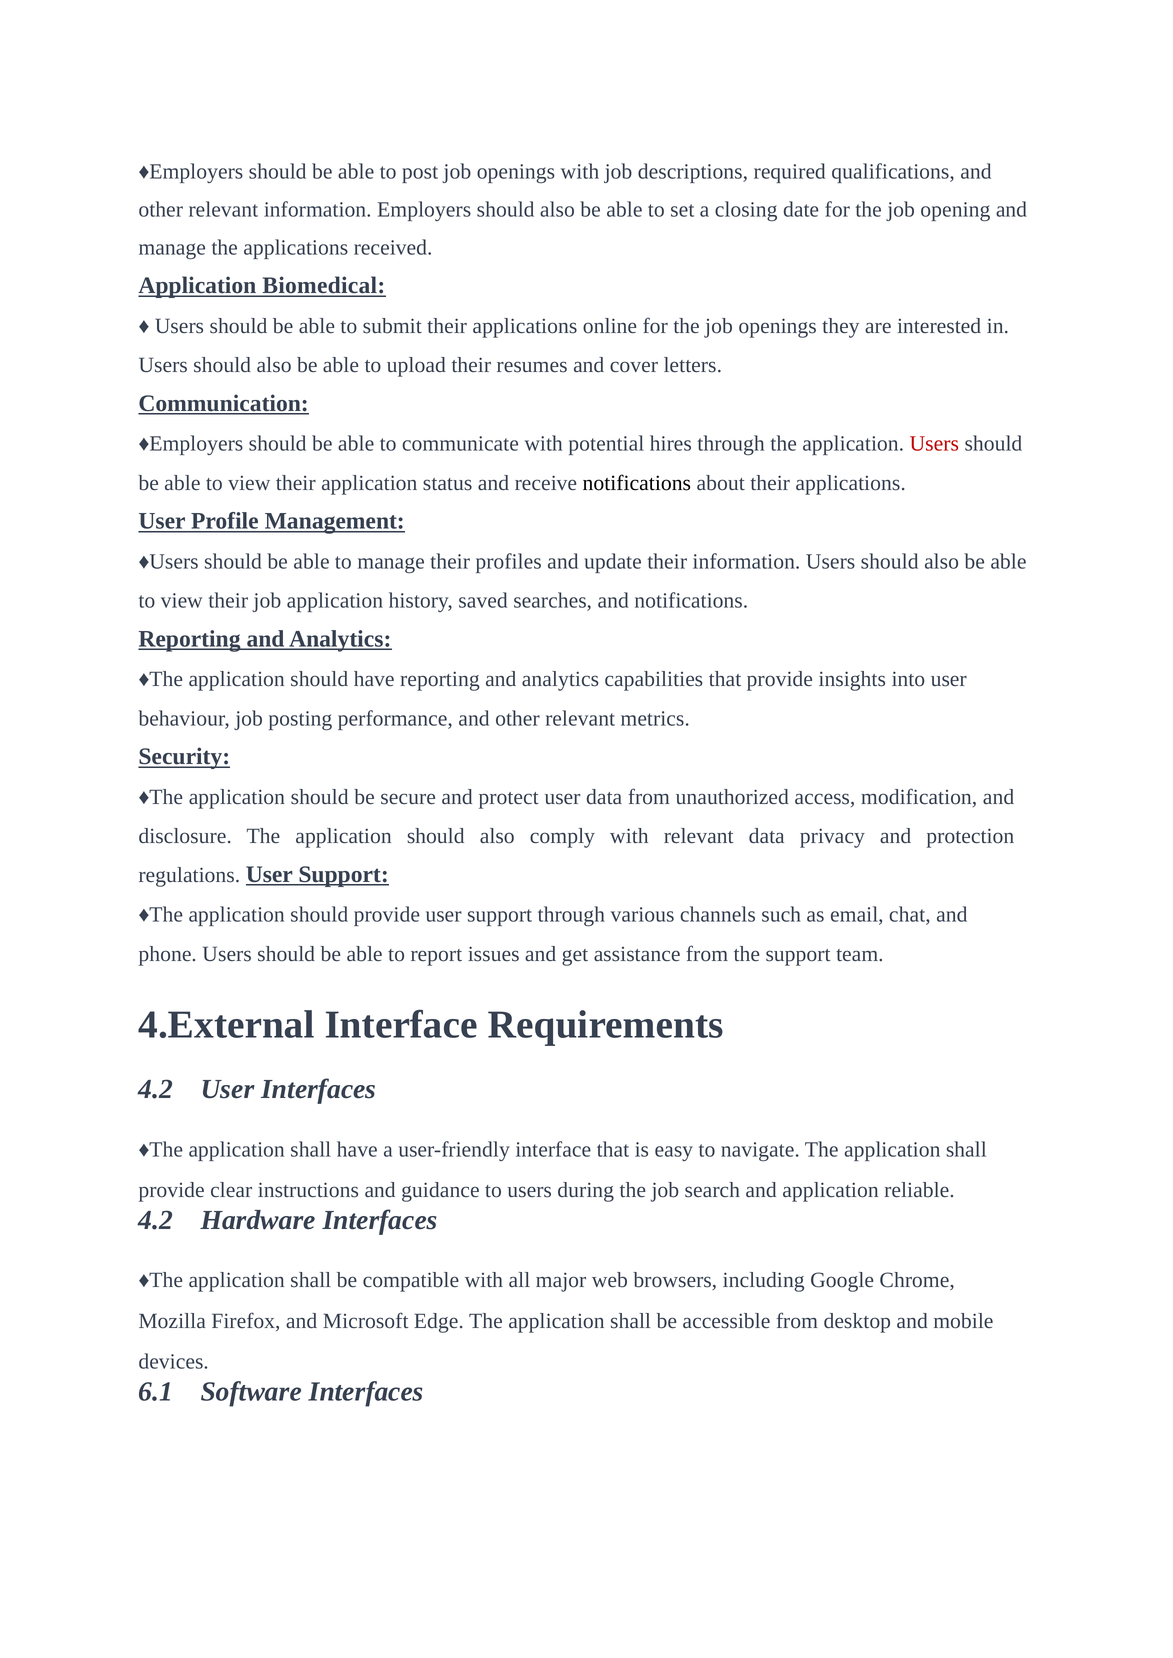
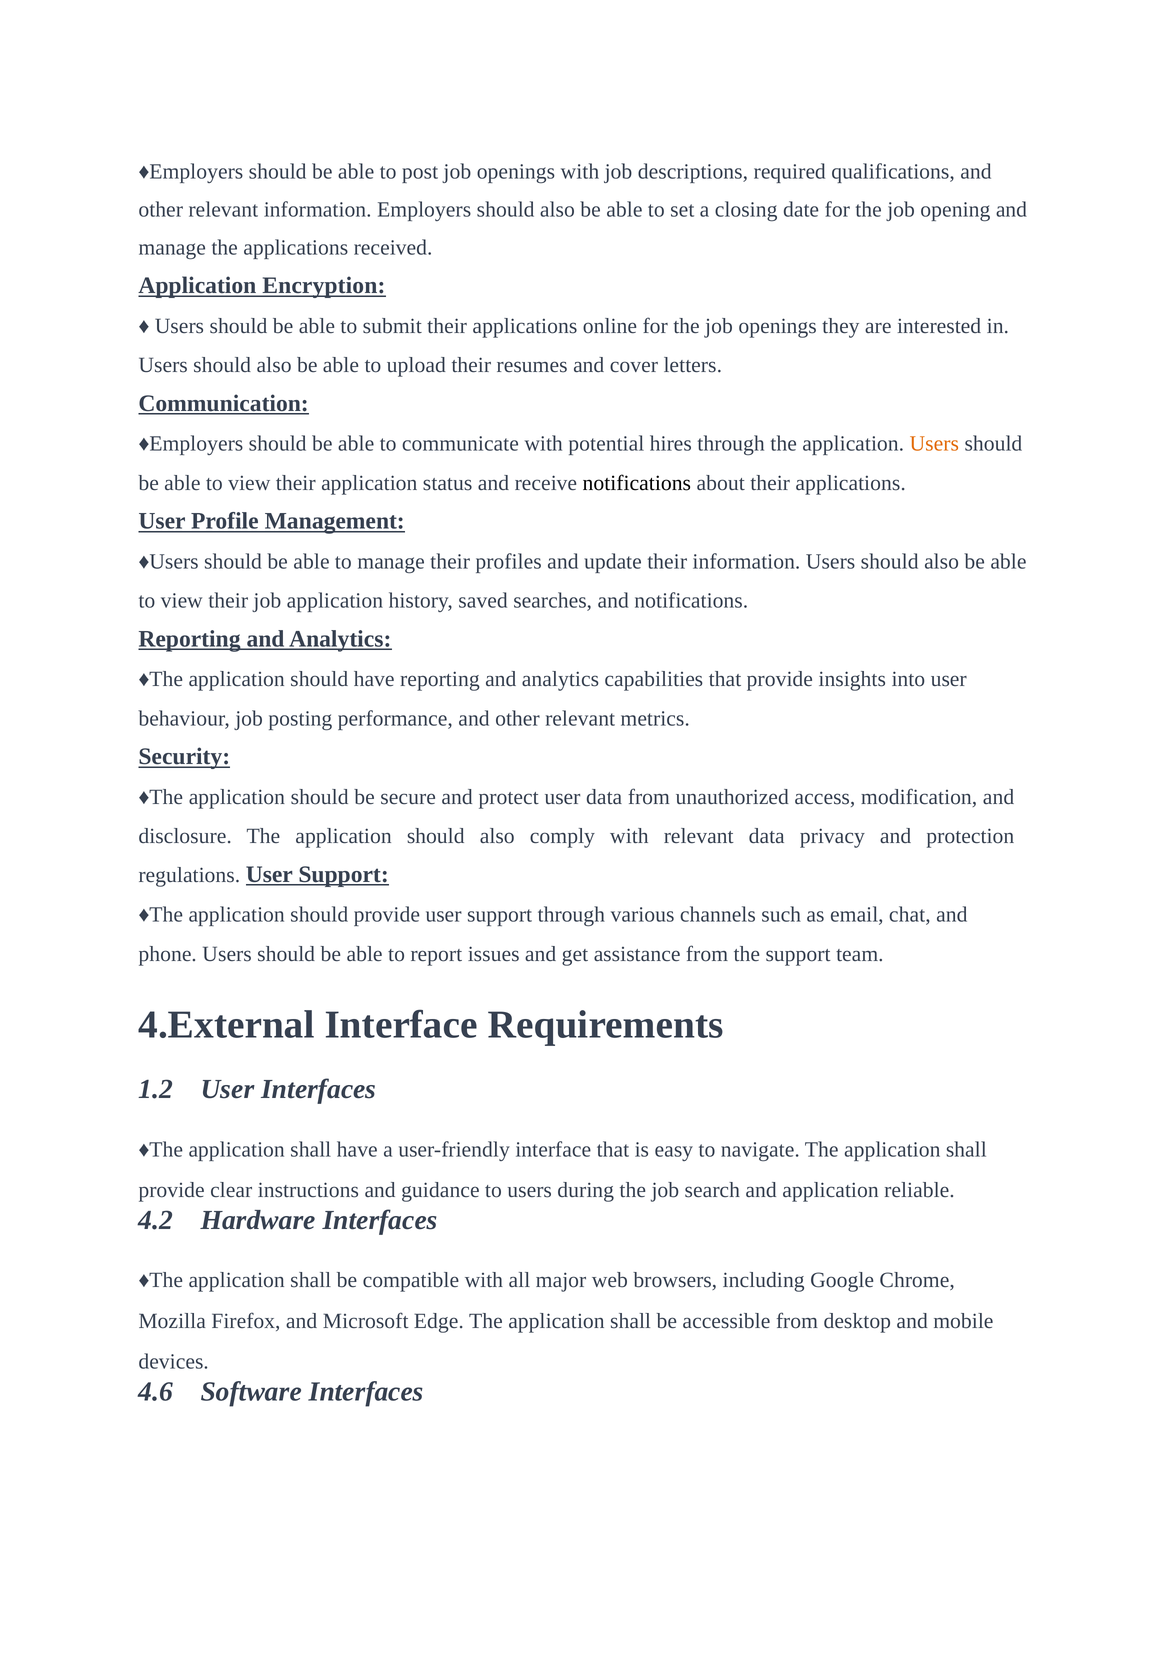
Biomedical: Biomedical -> Encryption (324, 286)
Users colour: red -> orange (934, 444)
4.2: 4.2 -> 1.2 (156, 1089)
6.1: 6.1 -> 4.6 (156, 1392)
